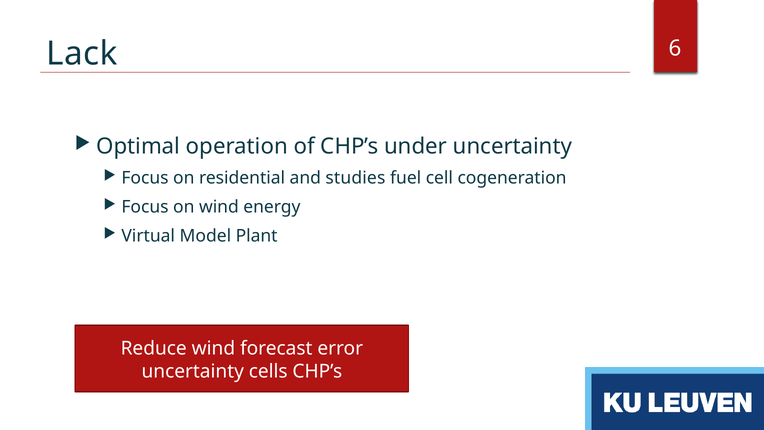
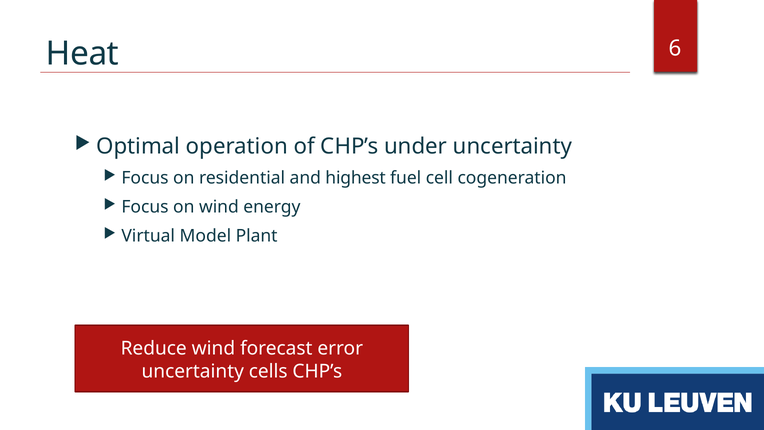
Lack: Lack -> Heat (82, 54)
studies: studies -> highest (356, 178)
